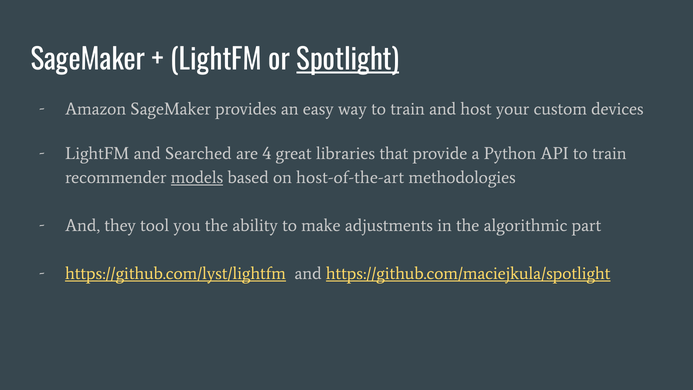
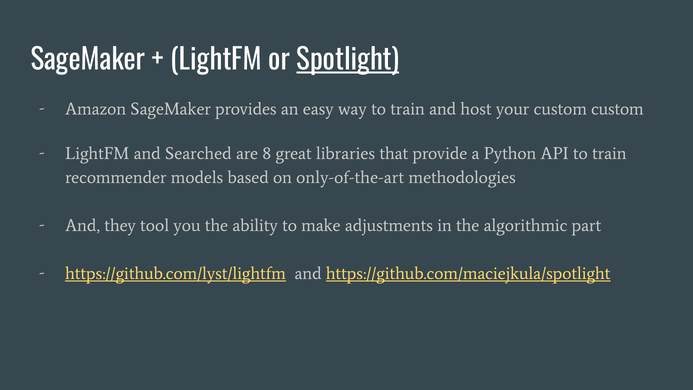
custom devices: devices -> custom (617, 109)
4: 4 -> 8 (267, 154)
models underline: present -> none (197, 178)
host-of-the-art: host-of-the-art -> only-of-the-art (350, 178)
